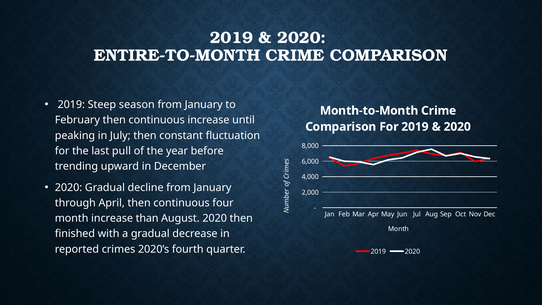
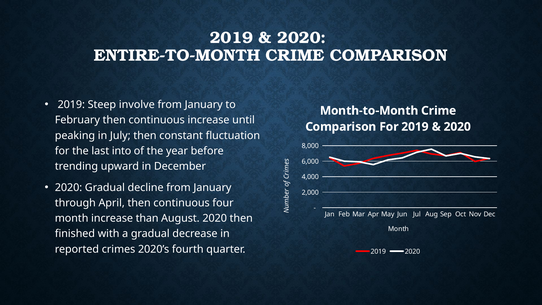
season: season -> involve (137, 105)
pull: pull -> into (122, 151)
